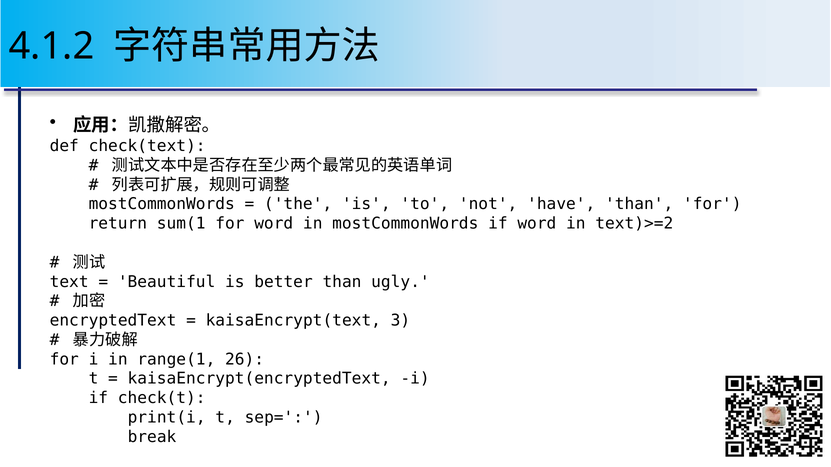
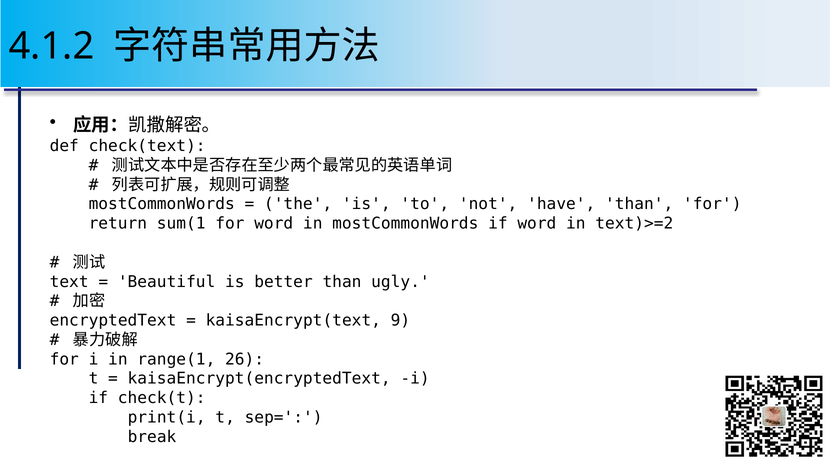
3: 3 -> 9 (400, 321)
